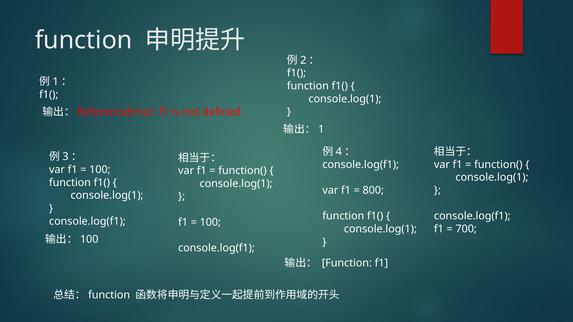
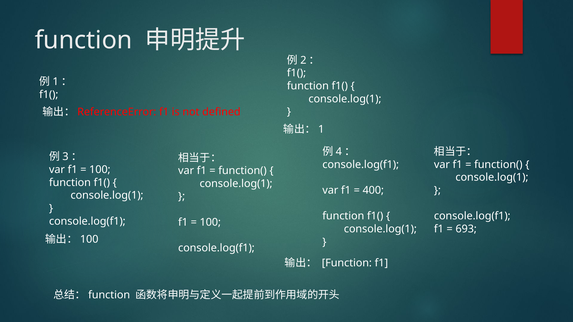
800: 800 -> 400 (373, 191)
700: 700 -> 693 (466, 229)
